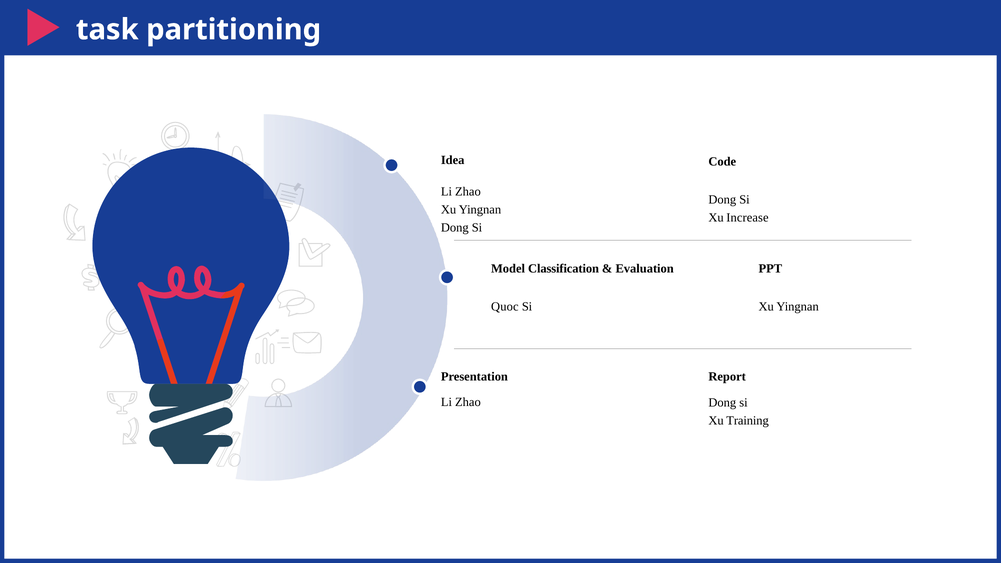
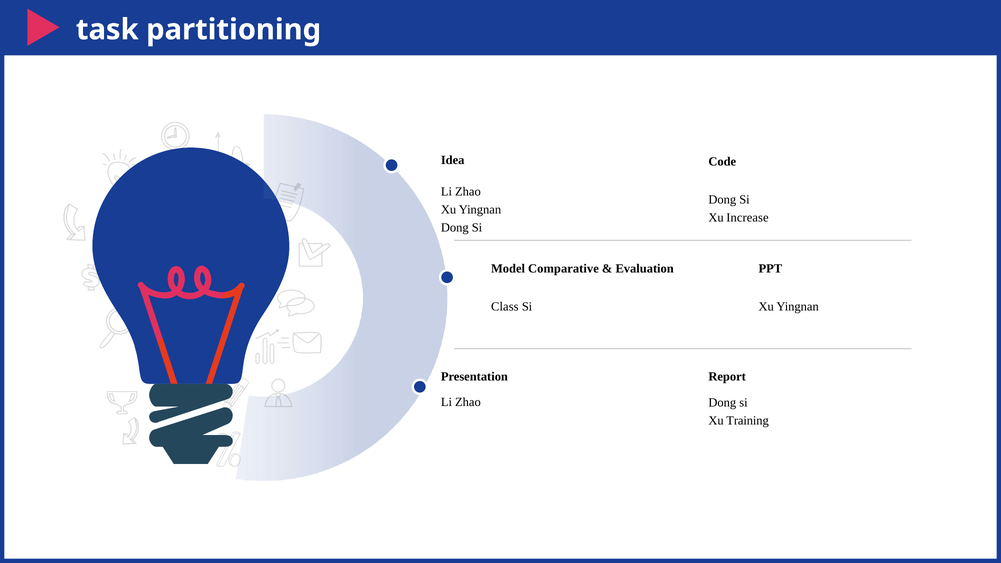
Classification: Classification -> Comparative (563, 269)
Quoc: Quoc -> Class (505, 306)
